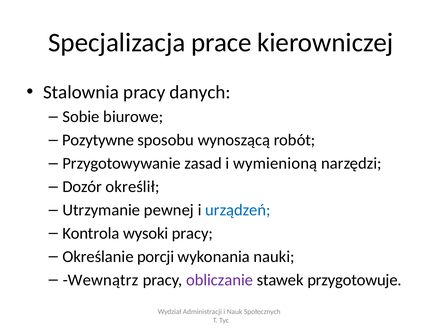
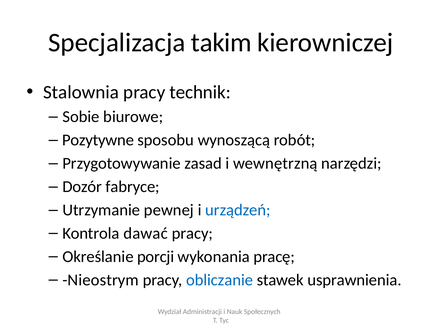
prace: prace -> takim (221, 43)
danych: danych -> technik (200, 92)
wymienioną: wymienioną -> wewnętrzną (275, 164)
określił: określił -> fabryce (133, 187)
wysoki: wysoki -> dawać (146, 234)
nauki: nauki -> pracę (274, 257)
Wewnątrz: Wewnątrz -> Nieostrym (101, 280)
obliczanie colour: purple -> blue (220, 280)
przygotowuje: przygotowuje -> usprawnienia (355, 280)
